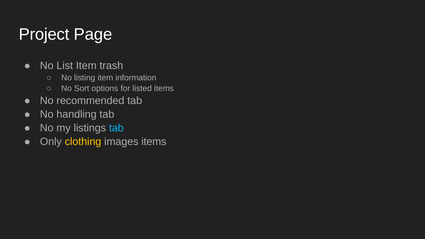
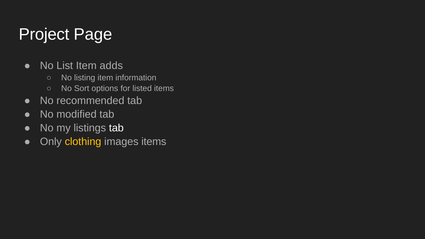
trash: trash -> adds (111, 66)
handling: handling -> modified (77, 114)
tab colour: light blue -> white (116, 128)
